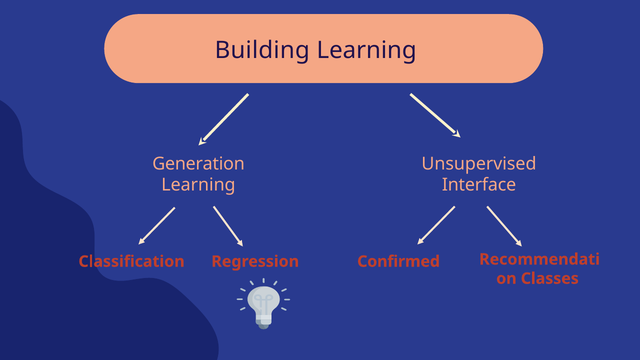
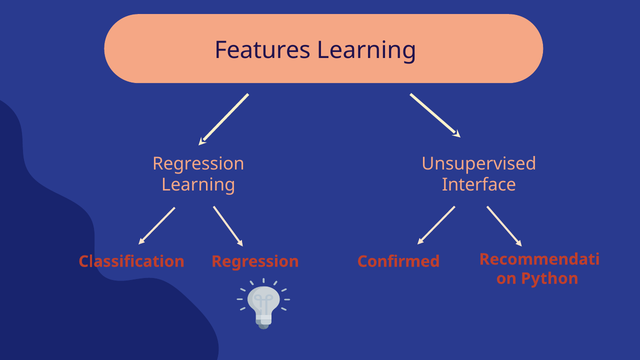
Building: Building -> Features (262, 50)
Generation: Generation -> Regression (198, 164)
Classes: Classes -> Python (550, 279)
